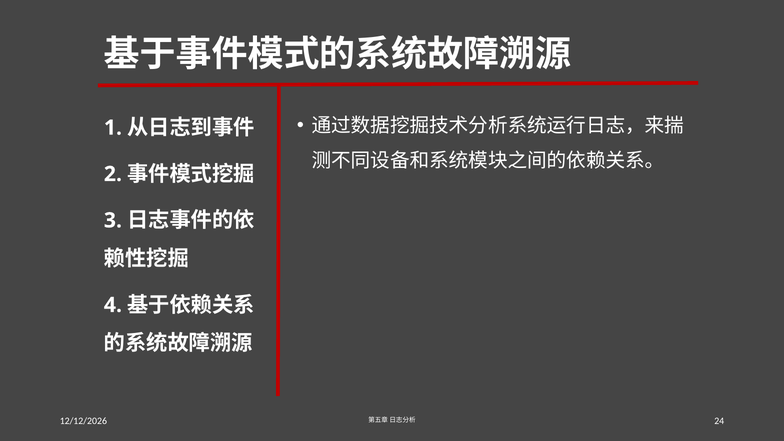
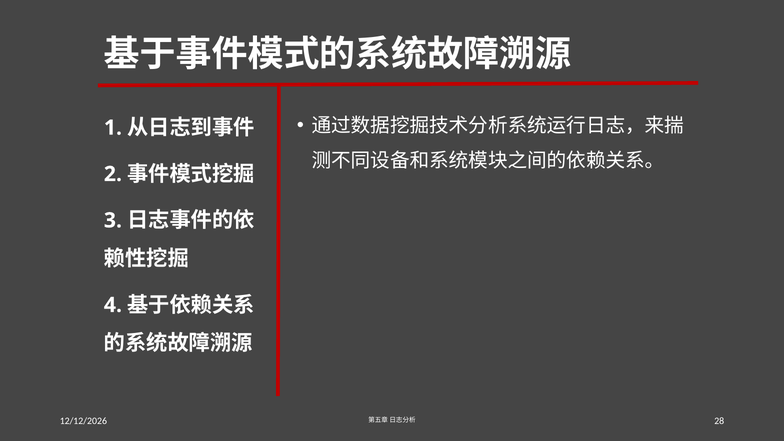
24: 24 -> 28 (719, 421)
